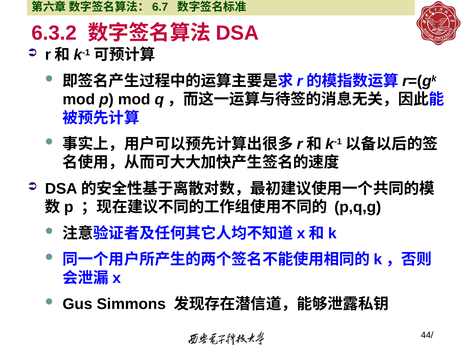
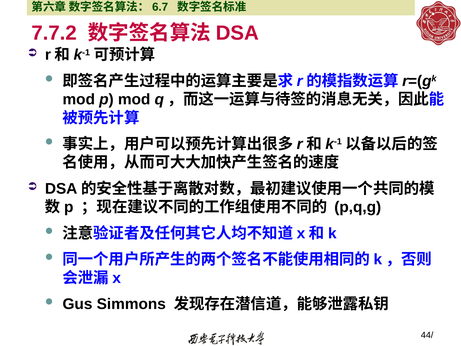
6.3.2: 6.3.2 -> 7.7.2 (54, 33)
